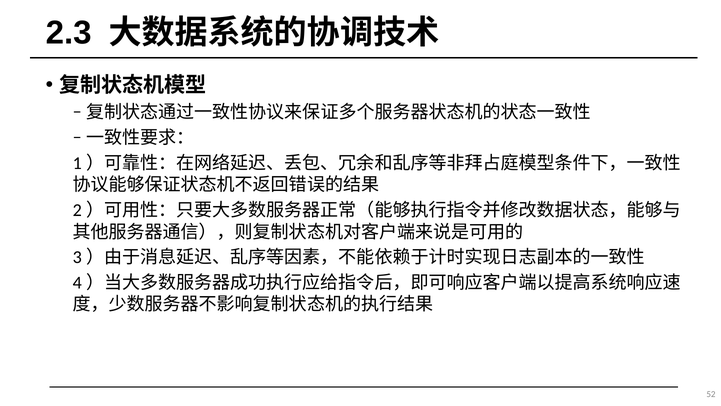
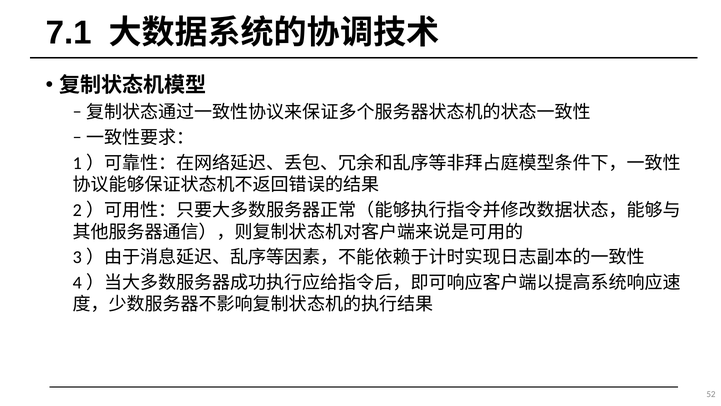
2.3: 2.3 -> 7.1 (69, 33)
